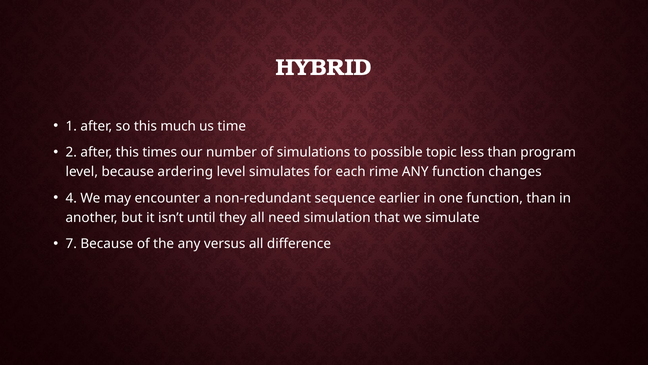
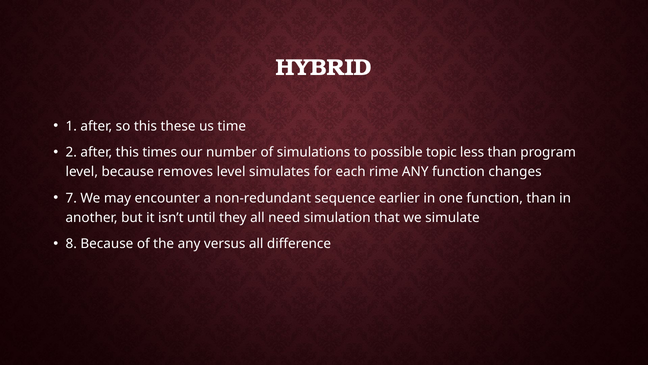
much: much -> these (178, 126)
ardering: ardering -> removes (185, 172)
4: 4 -> 7 (71, 198)
7: 7 -> 8 (71, 244)
